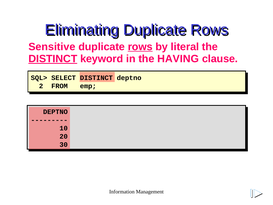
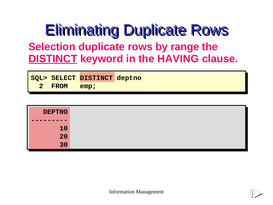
Sensitive: Sensitive -> Selection (52, 47)
rows underline: present -> none (140, 47)
literal: literal -> range (185, 47)
